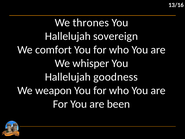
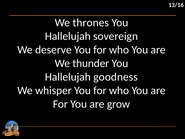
comfort: comfort -> deserve (53, 50)
whisper: whisper -> thunder (91, 63)
weapon: weapon -> whisper (53, 90)
been: been -> grow (118, 104)
